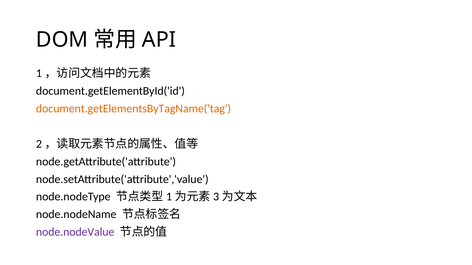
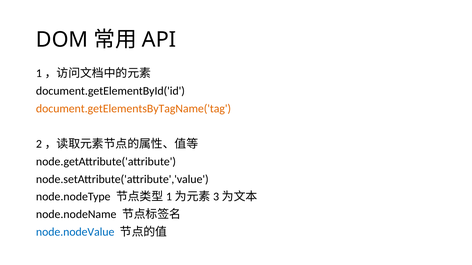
node.nodeValue colour: purple -> blue (75, 232)
